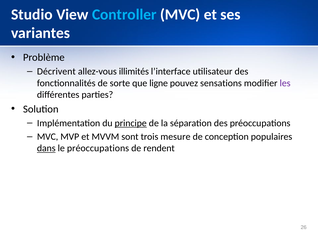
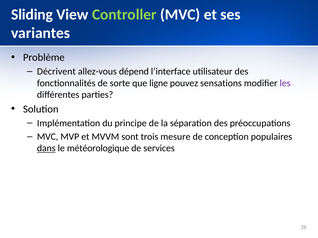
Studio: Studio -> Sliding (32, 15)
Controller colour: light blue -> light green (124, 15)
illimités: illimités -> dépend (134, 72)
principe underline: present -> none (131, 123)
le préoccupations: préoccupations -> météorologique (98, 149)
rendent: rendent -> services (159, 149)
